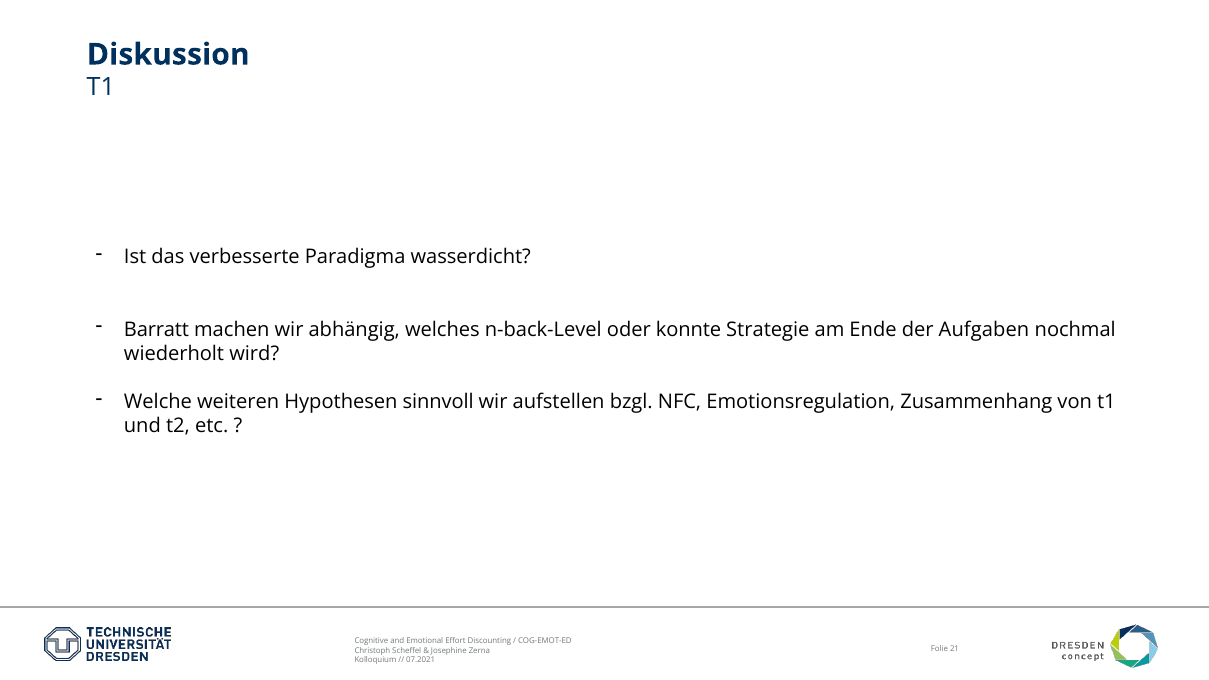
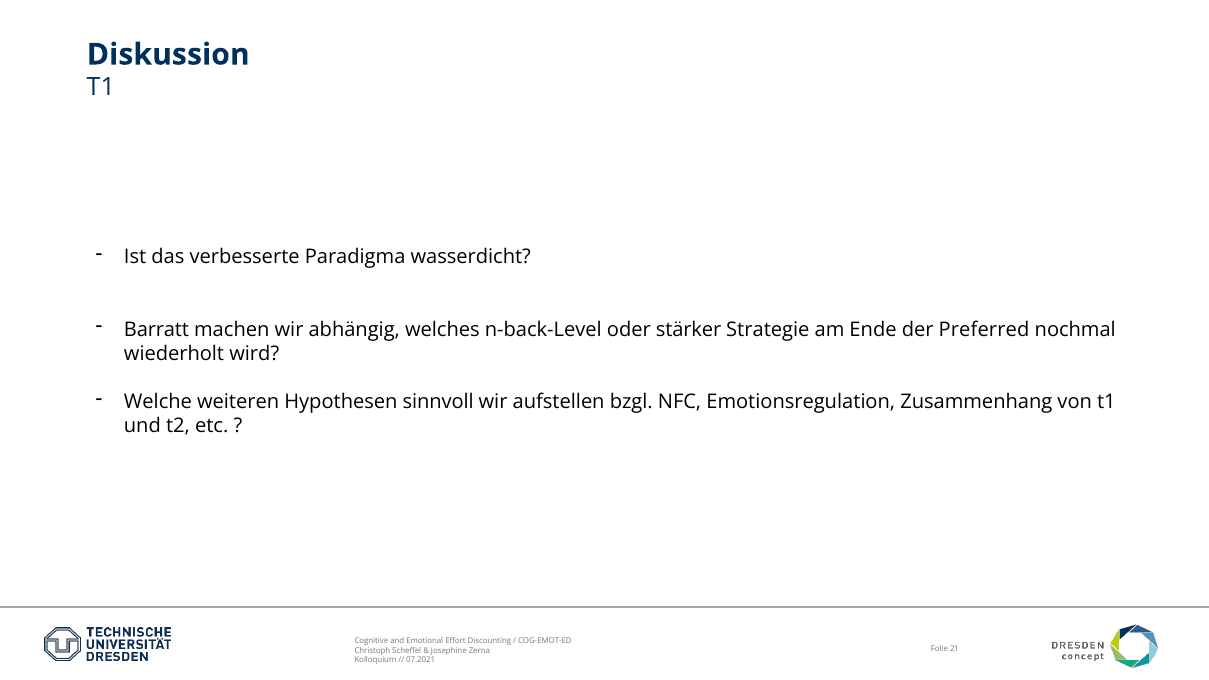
konnte: konnte -> stärker (689, 330)
Aufgaben: Aufgaben -> Preferred (984, 330)
